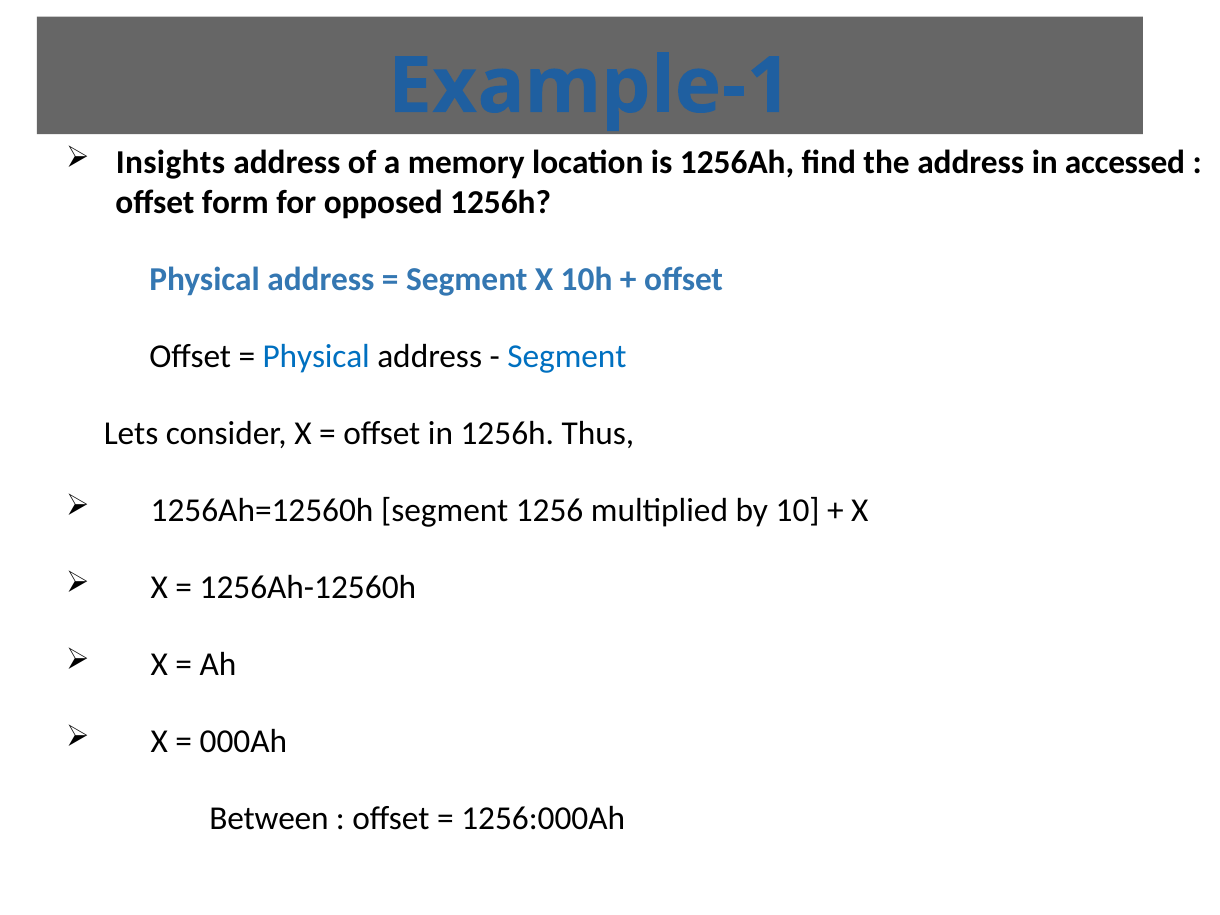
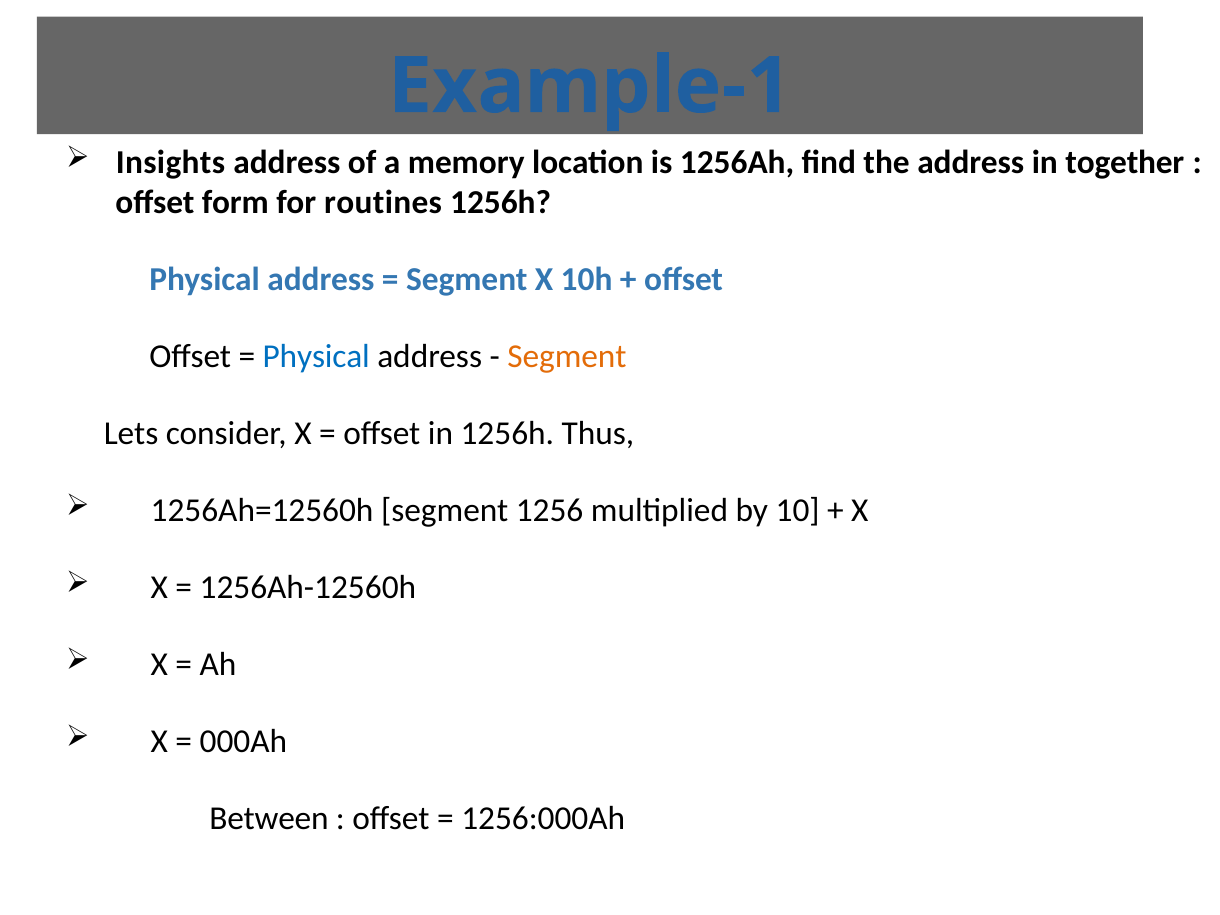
accessed: accessed -> together (1125, 163)
opposed: opposed -> routines (383, 203)
Segment colour: blue -> orange (567, 357)
